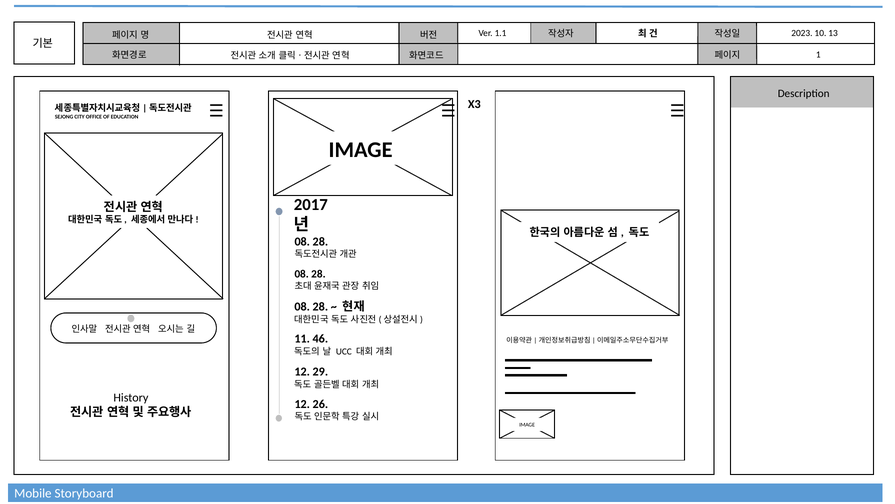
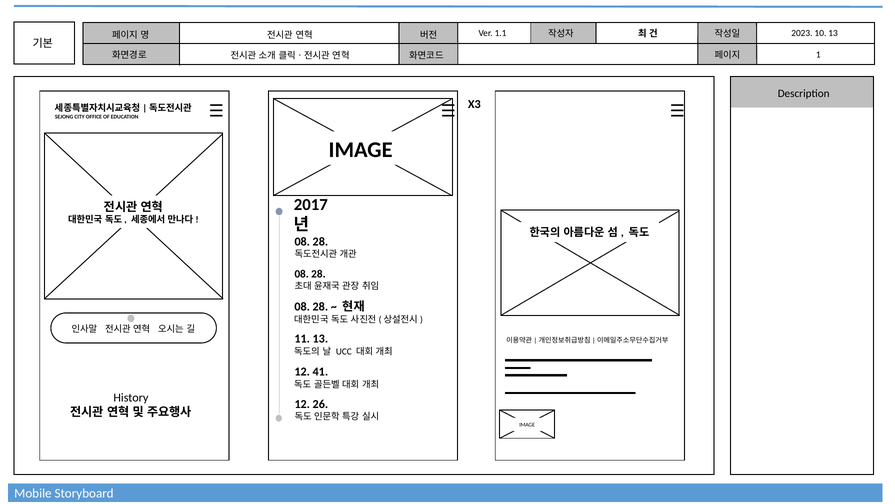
11 46: 46 -> 13 (320, 339)
29: 29 -> 41 (320, 371)
